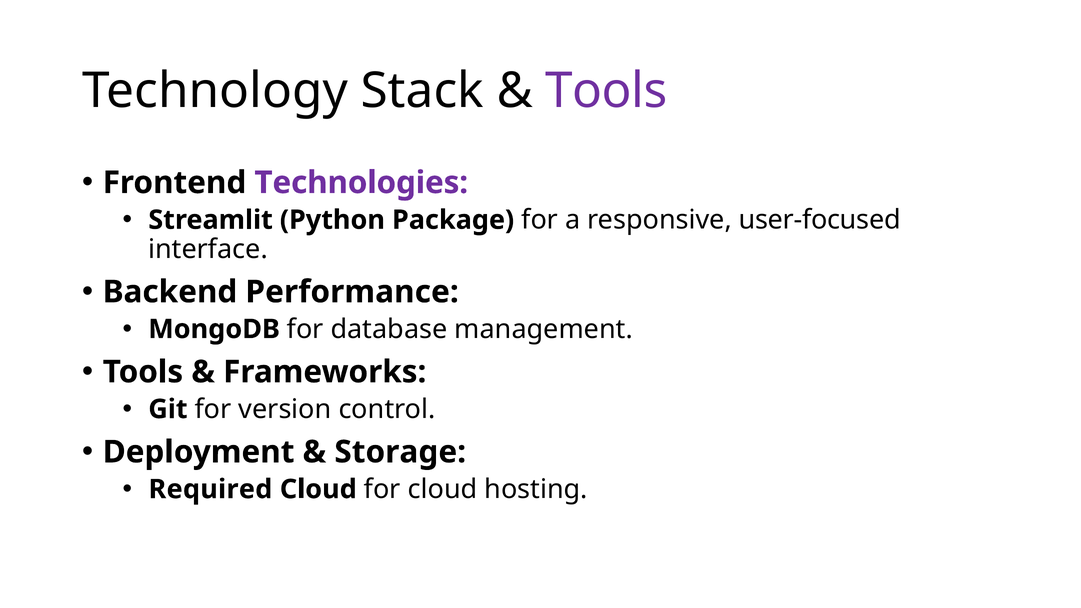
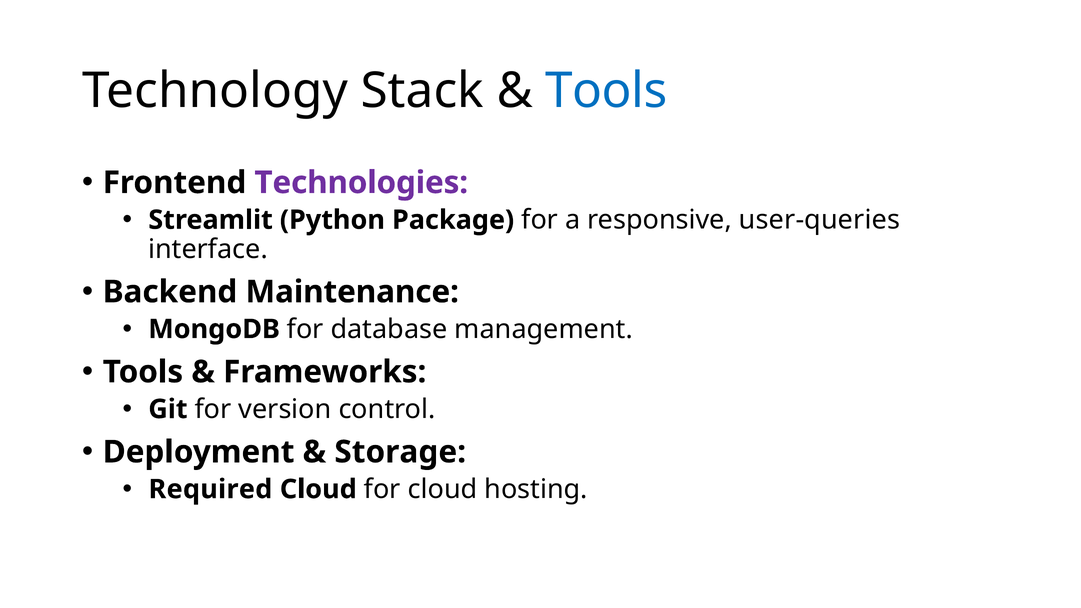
Tools colour: purple -> blue (606, 91)
user-focused: user-focused -> user-queries (820, 220)
Performance: Performance -> Maintenance (352, 292)
